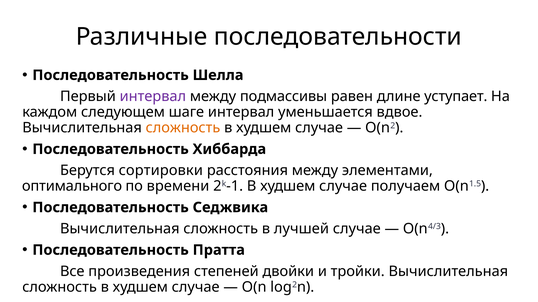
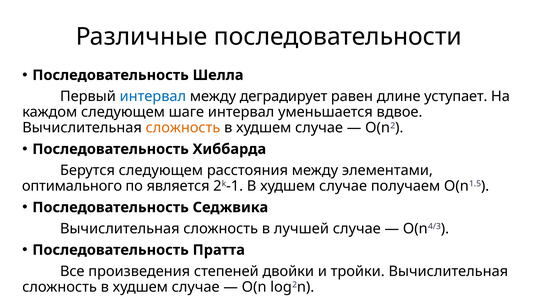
интервал colour: purple -> blue (153, 97)
подмассивы: подмассивы -> деградирует (284, 97)
Берутся сортировки: сортировки -> следующем (161, 171)
времени: времени -> является (178, 186)
